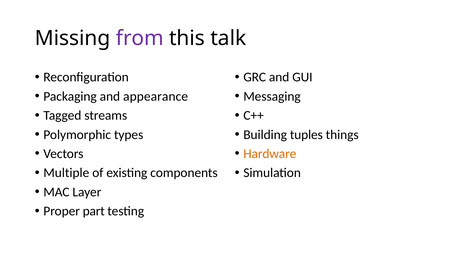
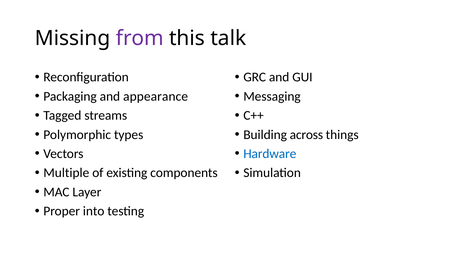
tuples: tuples -> across (306, 135)
Hardware colour: orange -> blue (270, 154)
part: part -> into (94, 211)
